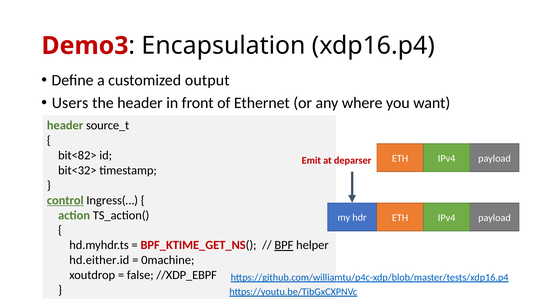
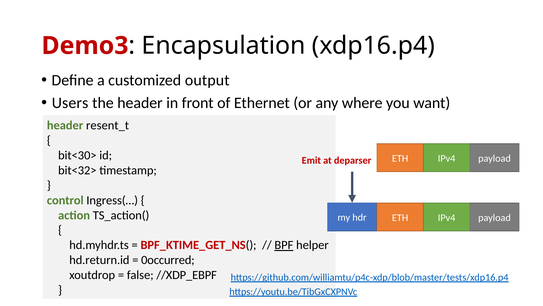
source_t: source_t -> resent_t (108, 125)
bit<82>: bit<82> -> bit<30> (77, 155)
control underline: present -> none (65, 200)
hd.either.id: hd.either.id -> hd.return.id (99, 260)
0machine: 0machine -> 0occurred (168, 260)
